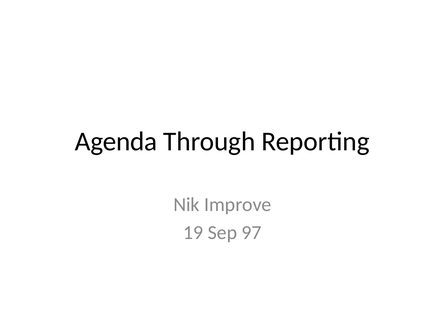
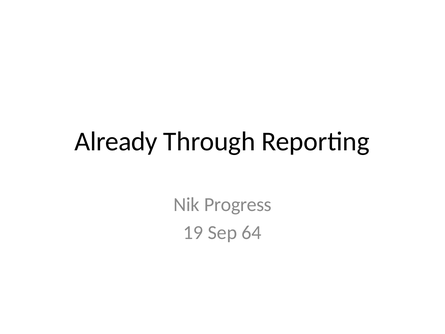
Agenda: Agenda -> Already (116, 141)
Improve: Improve -> Progress (238, 205)
97: 97 -> 64 (252, 232)
